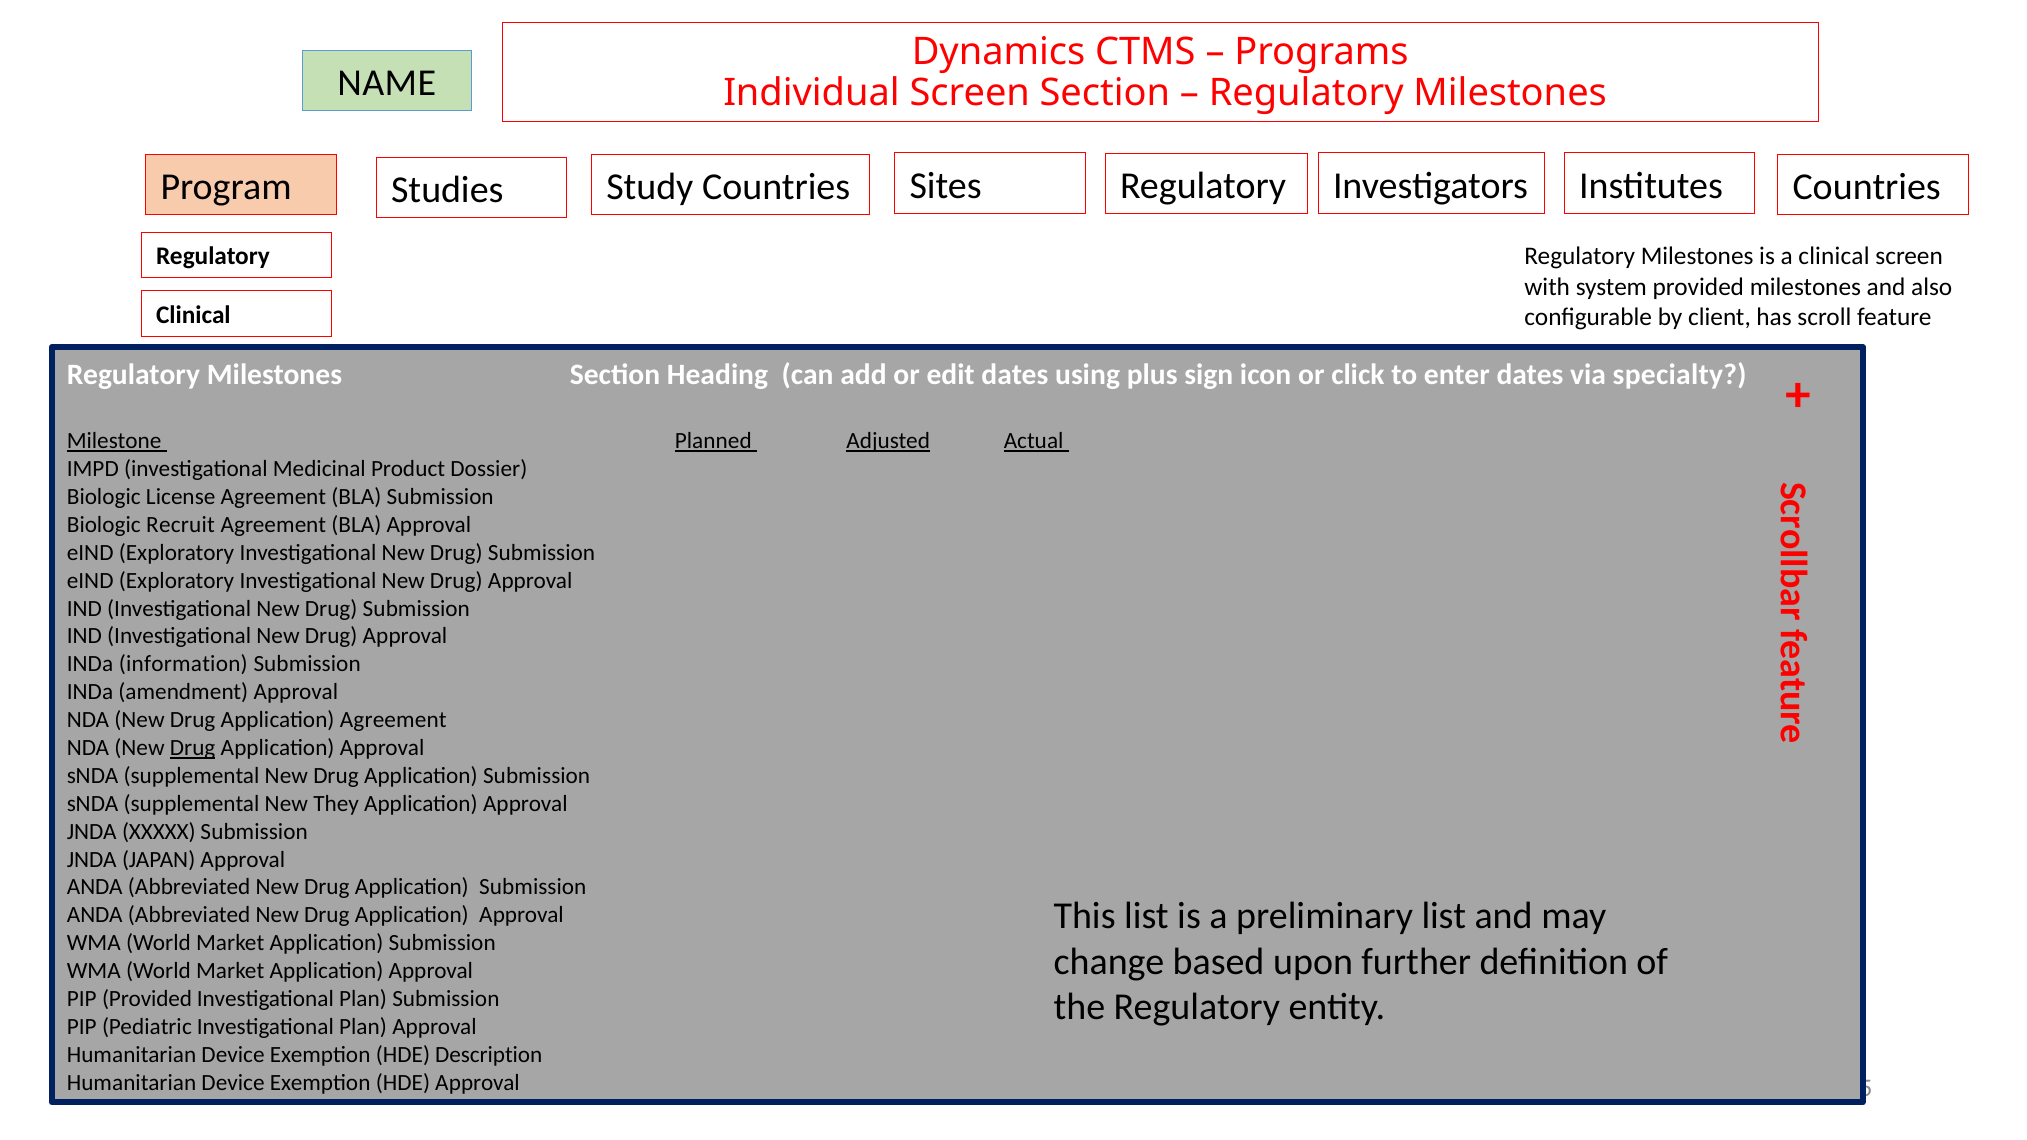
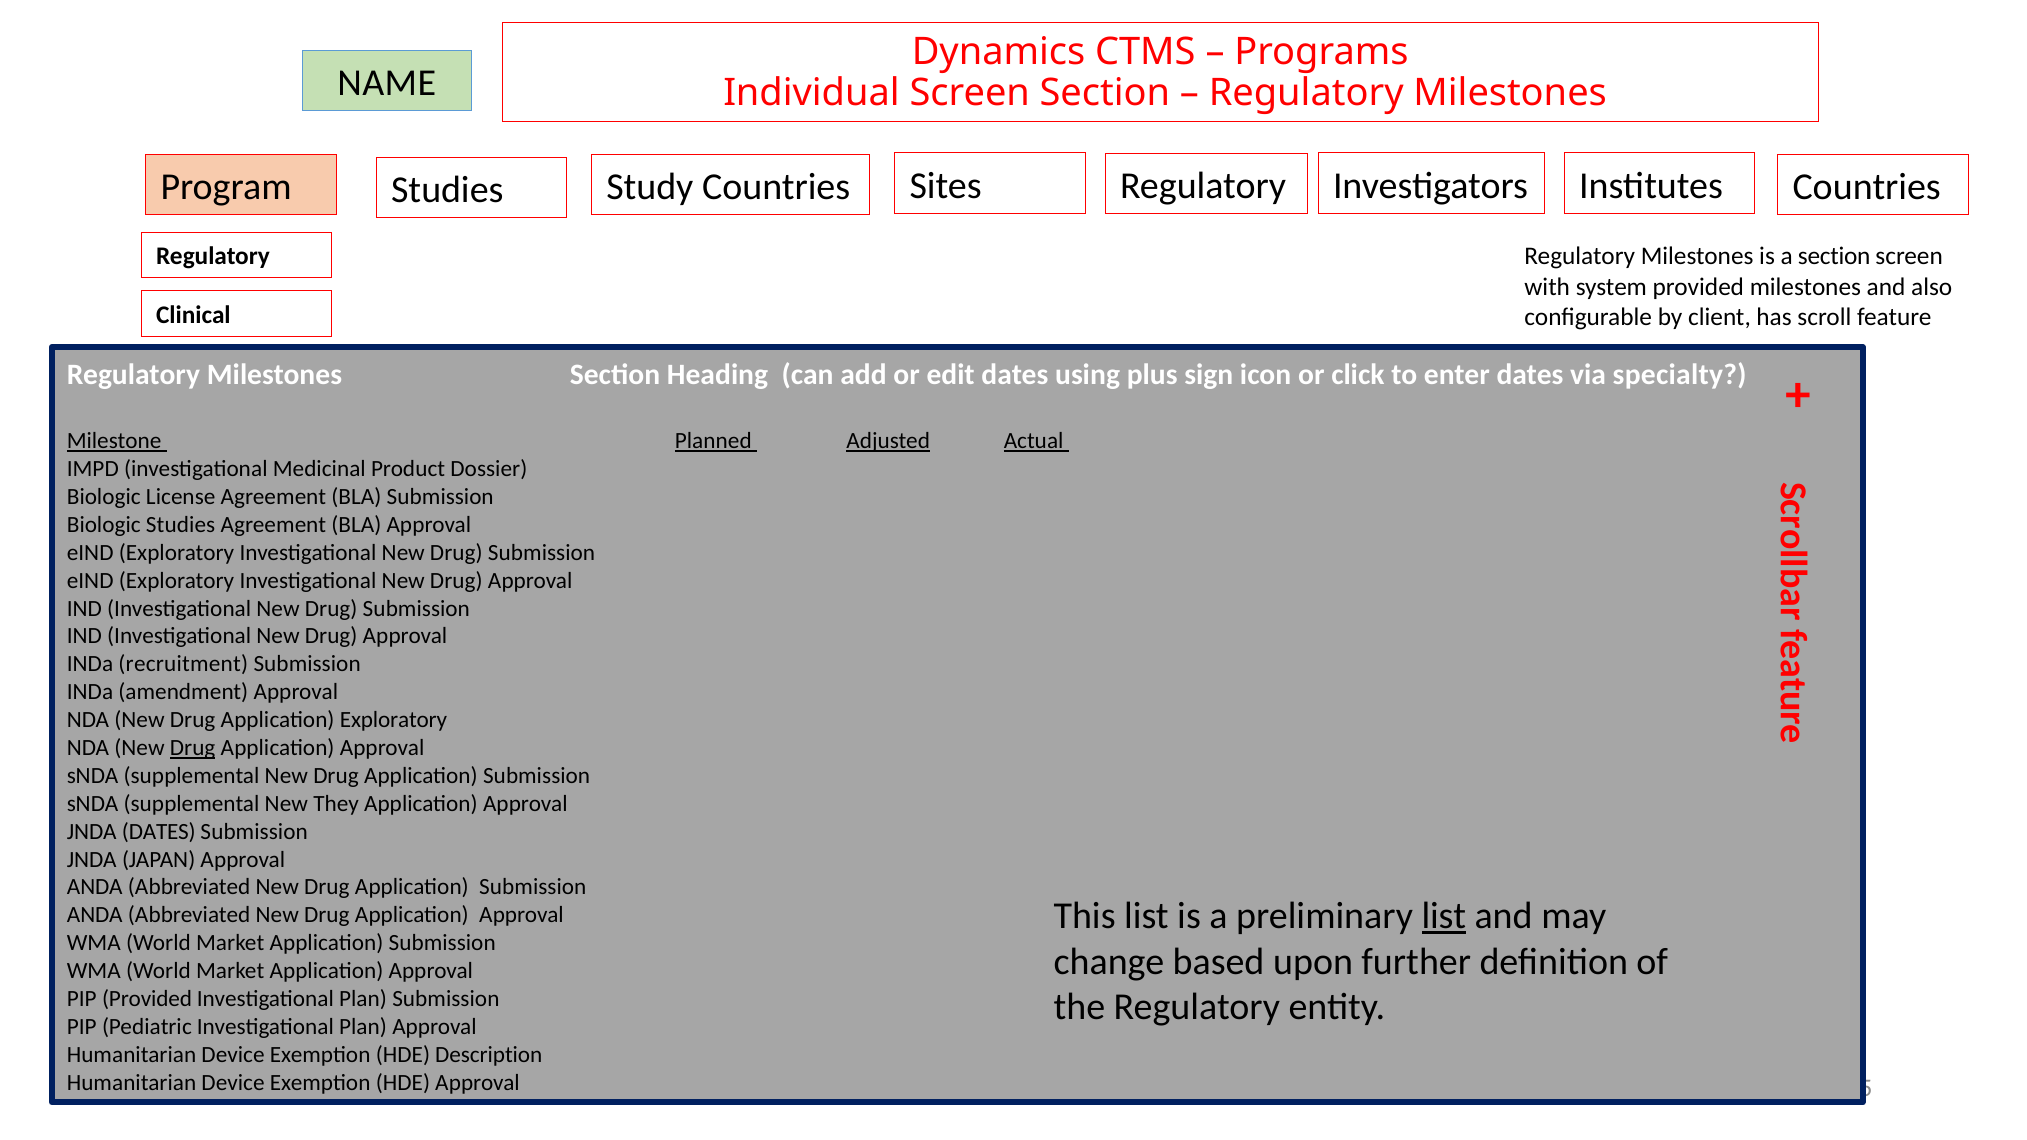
a clinical: clinical -> section (1834, 257)
Biologic Recruit: Recruit -> Studies (181, 525)
information: information -> recruitment (183, 664)
Application Agreement: Agreement -> Exploratory (393, 720)
JNDA XXXXX: XXXXX -> DATES (159, 832)
list underline: none -> present (1444, 916)
